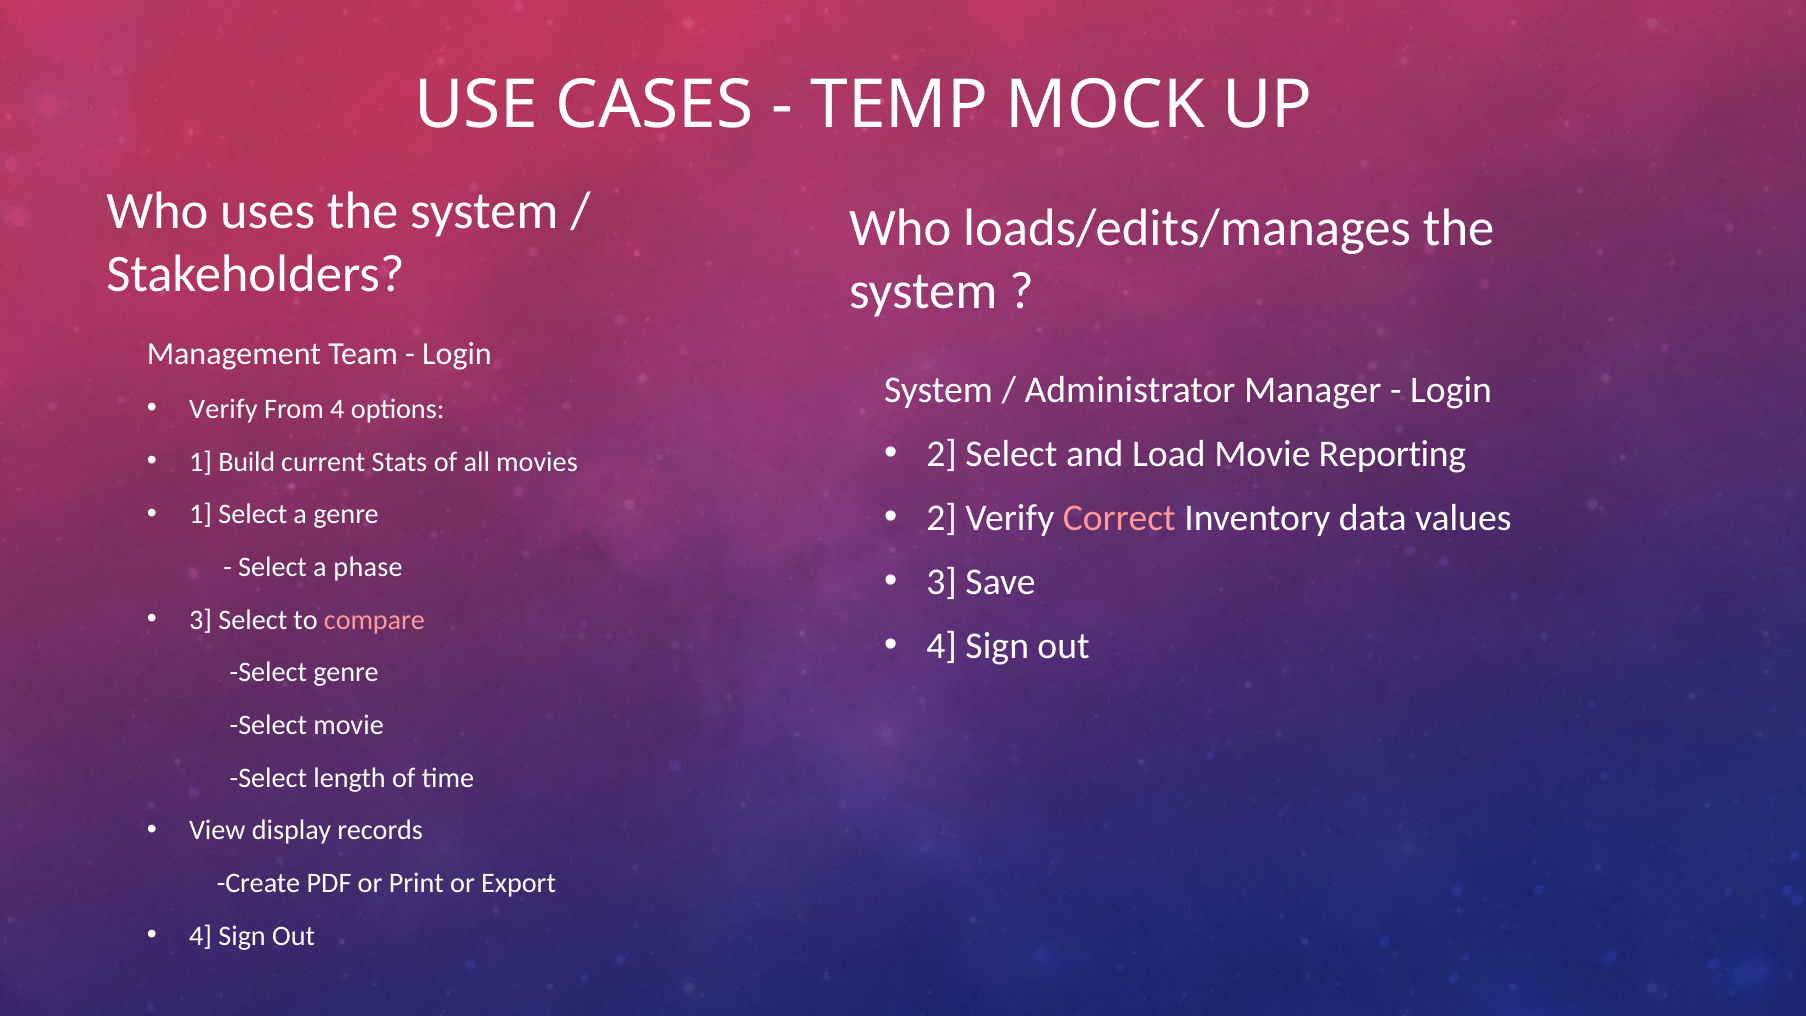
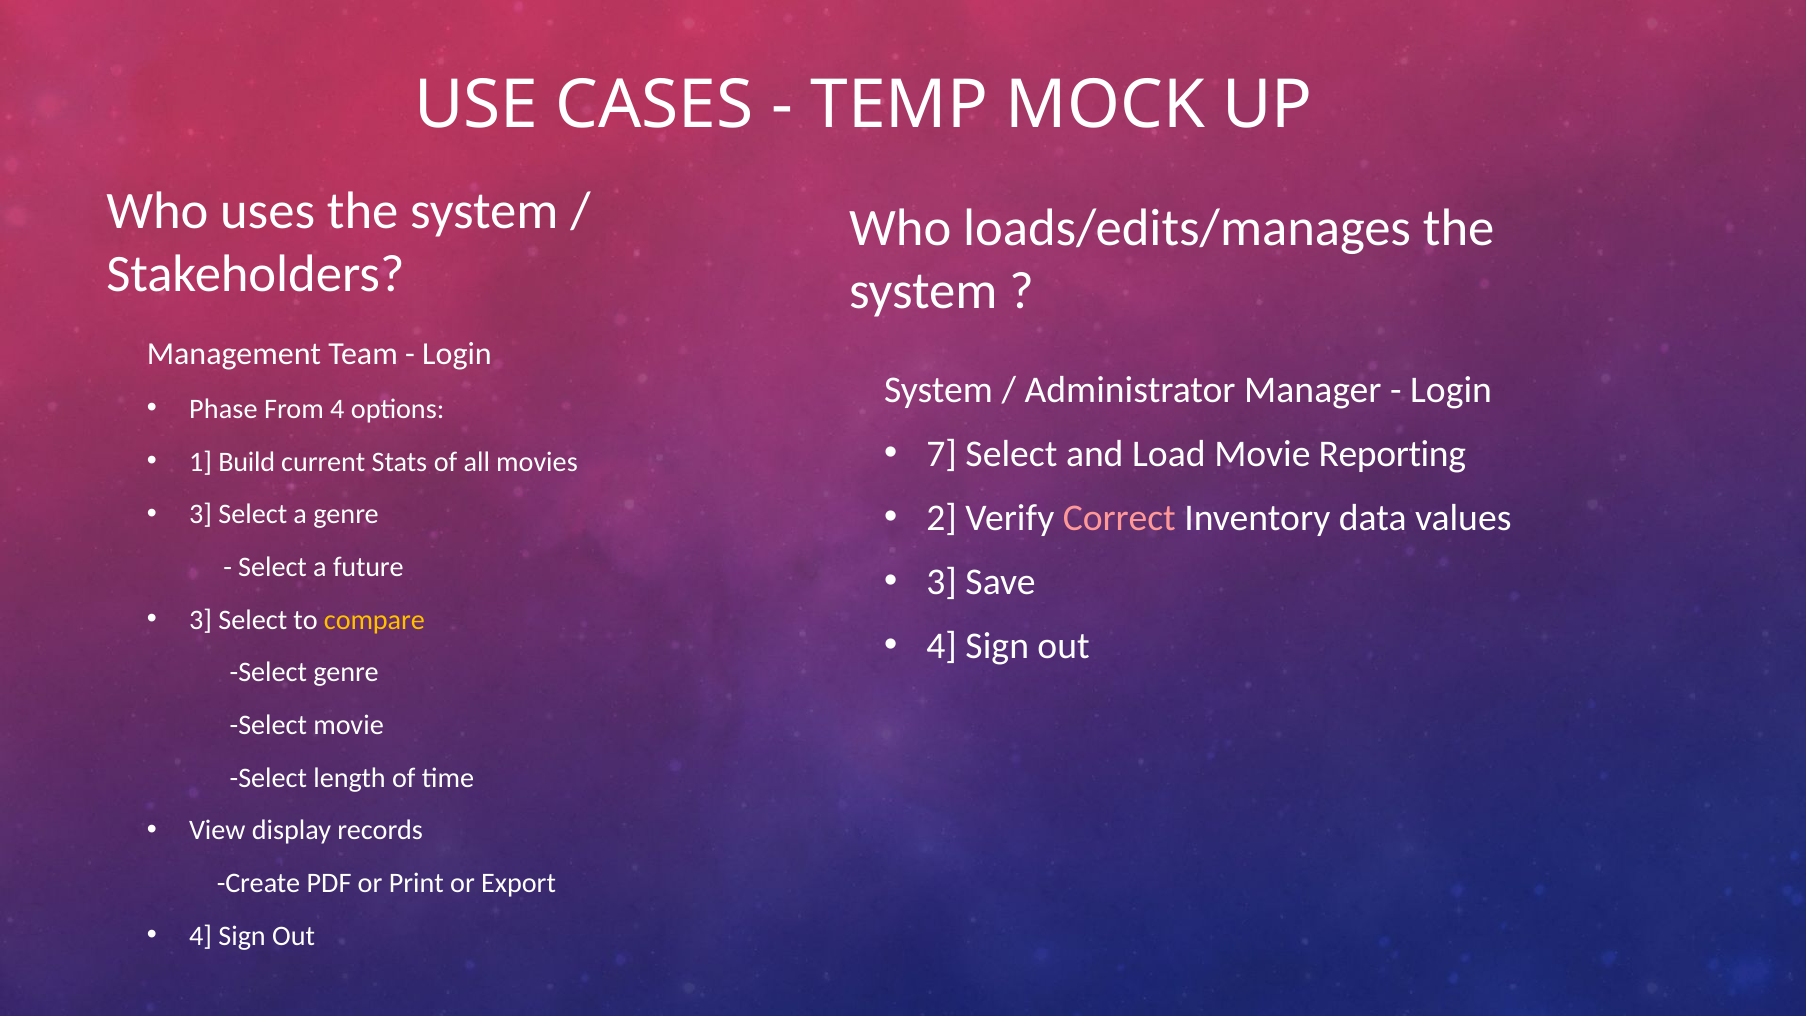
Verify: Verify -> Phase (223, 409)
2: 2 -> 7 (942, 454)
1: 1 -> 3 (201, 514)
phase: phase -> future (368, 567)
compare colour: pink -> yellow (374, 620)
